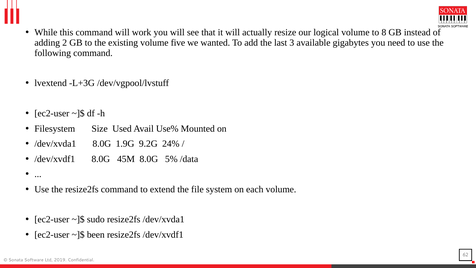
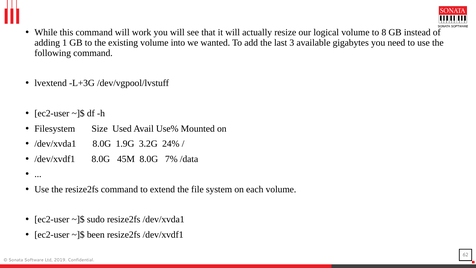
2: 2 -> 1 (65, 43)
five: five -> into (178, 43)
9.2G: 9.2G -> 3.2G (148, 144)
5%: 5% -> 7% (171, 159)
